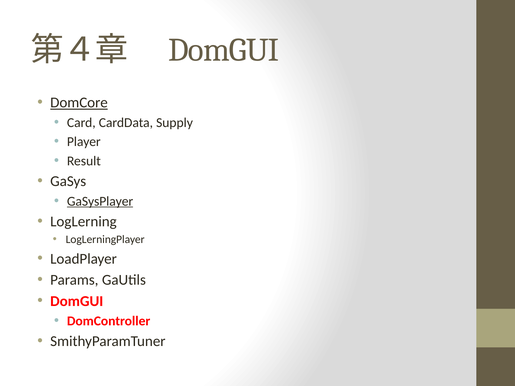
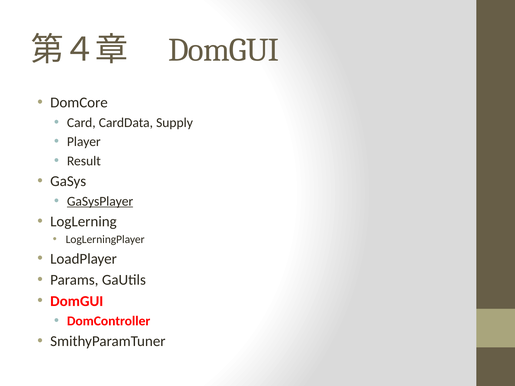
DomCore underline: present -> none (79, 103)
